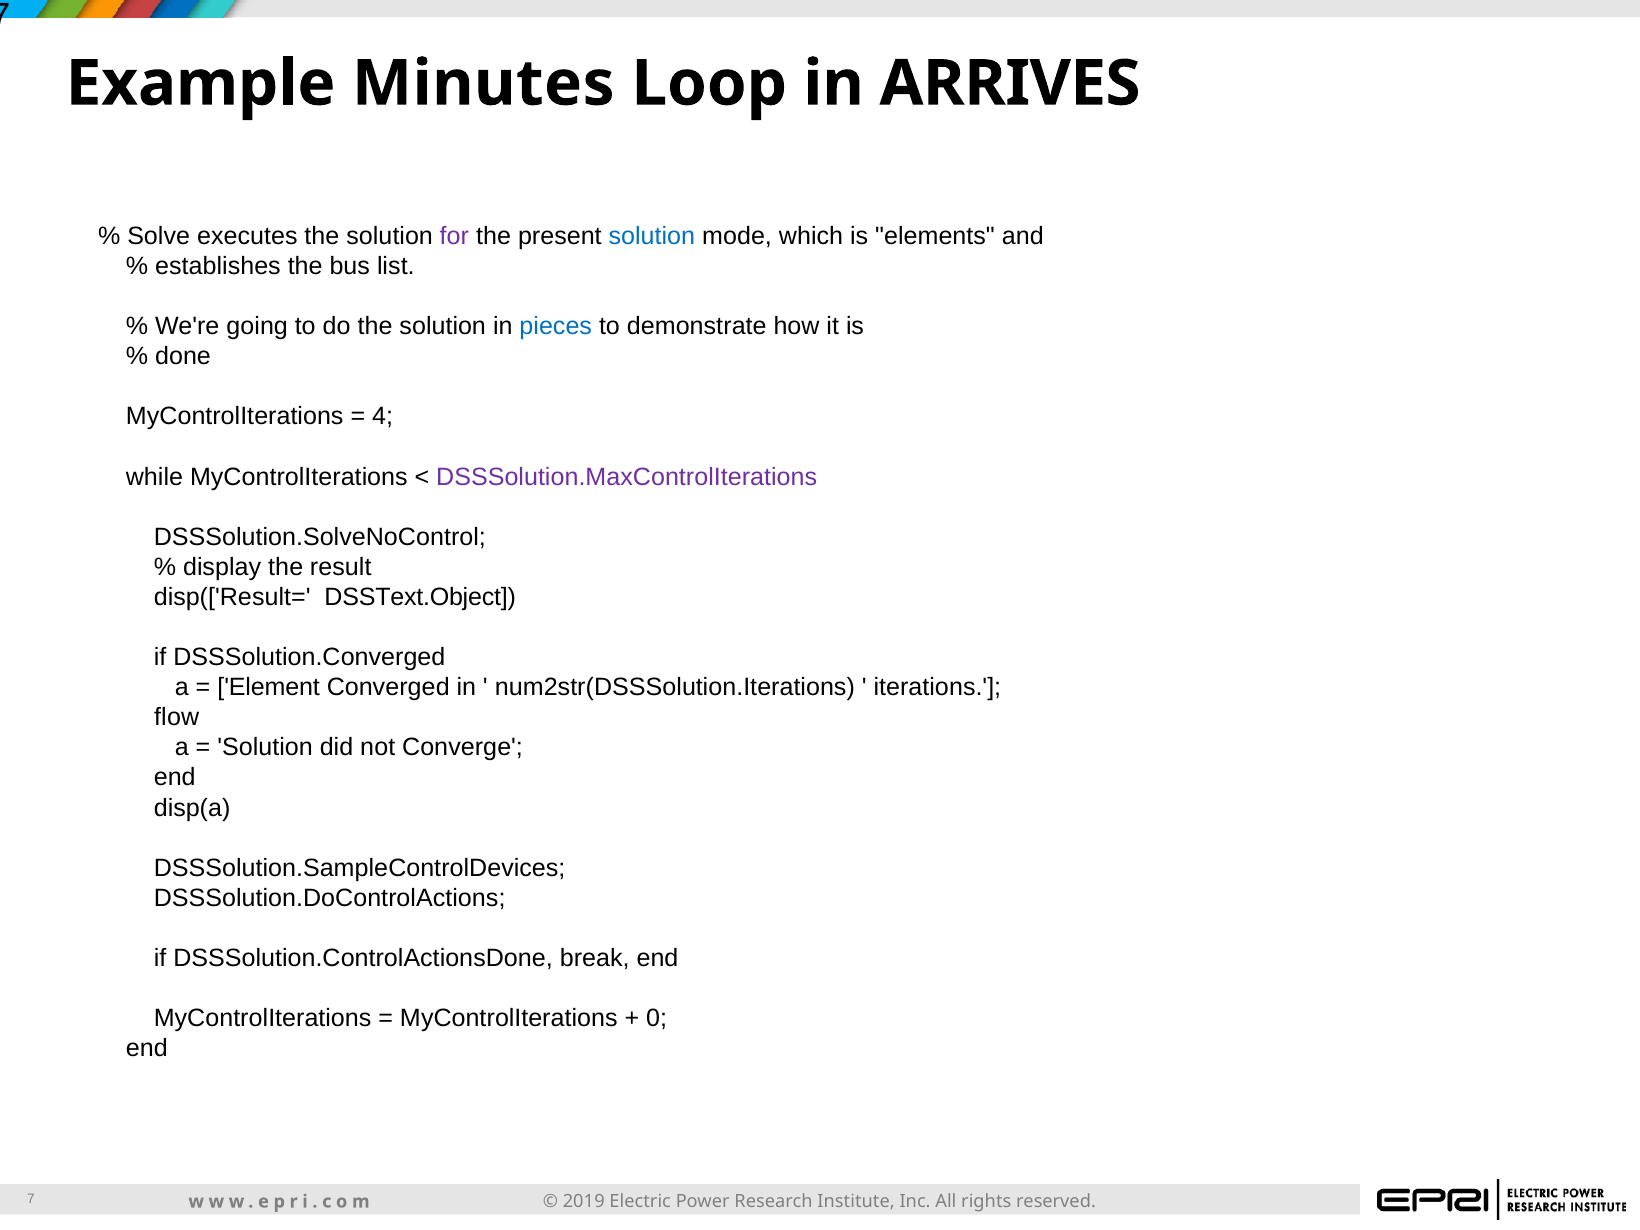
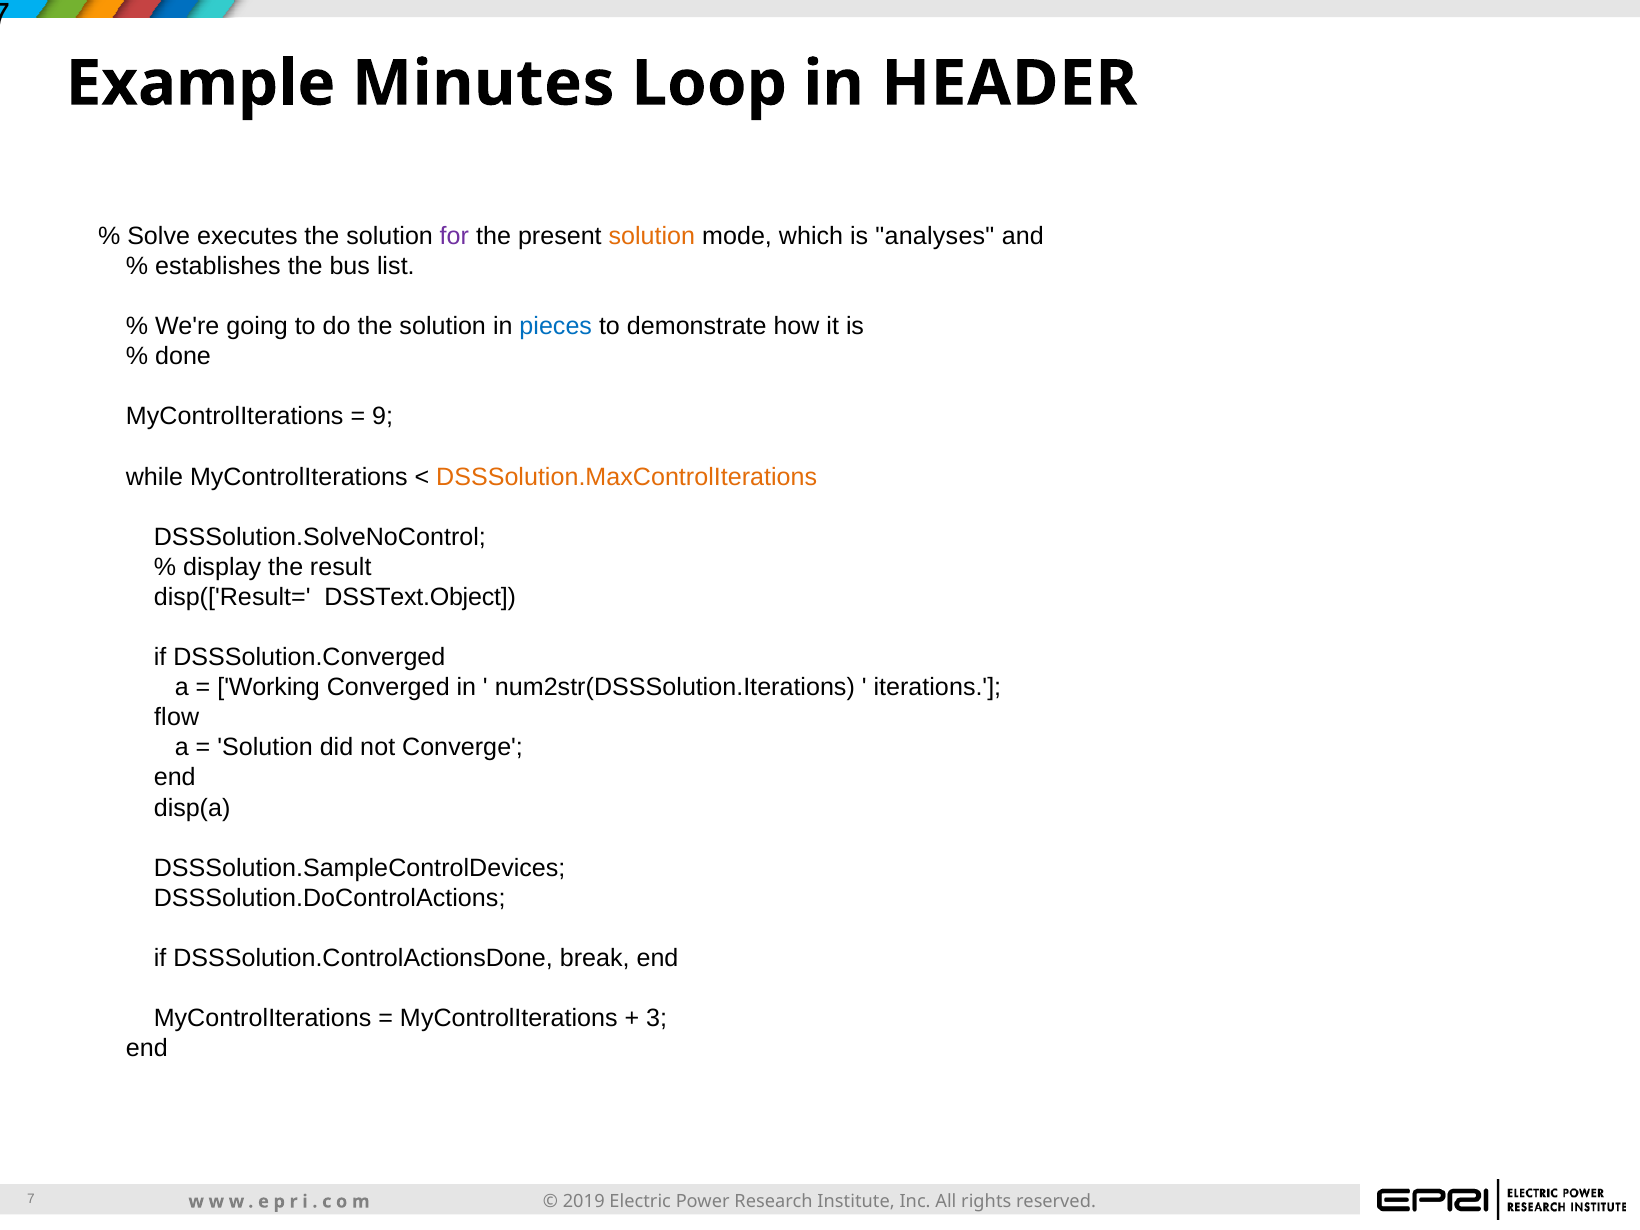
ARRIVES: ARRIVES -> HEADER (1009, 84)
solution colour: blue -> orange (652, 236)
elements: elements -> analyses (935, 236)
4: 4 -> 9 (383, 417)
DSSSolution.MaxControlIterations colour: purple -> orange (627, 477)
Element: Element -> Working (269, 687)
0: 0 -> 3 (657, 1018)
